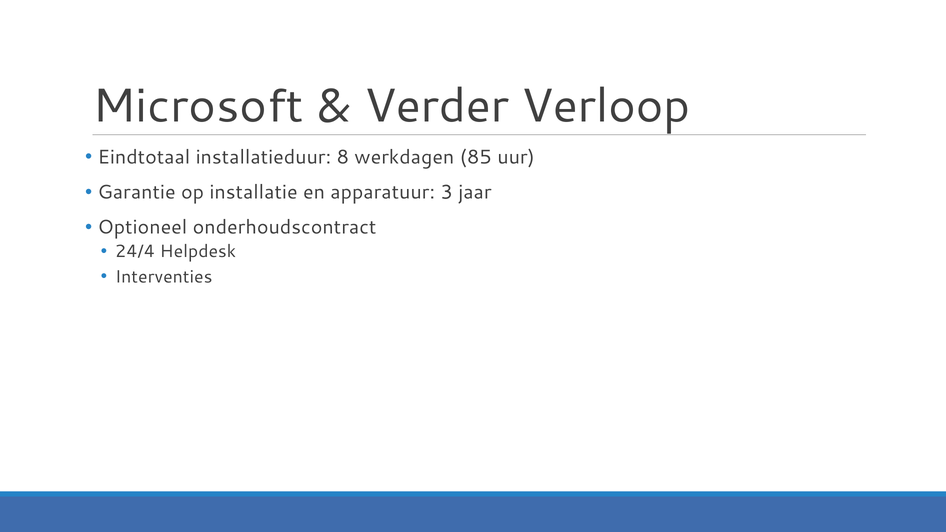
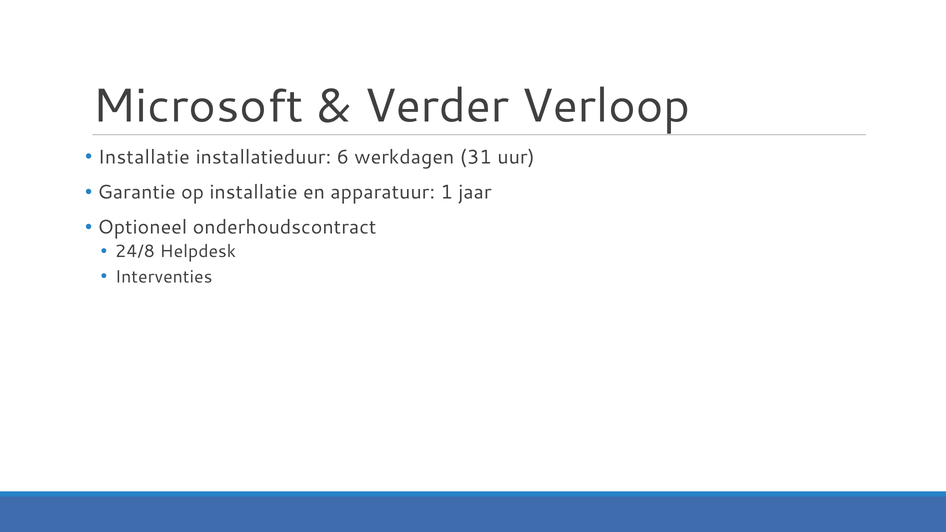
Eindtotaal: Eindtotaal -> Installatie (144, 157)
8: 8 -> 6 (343, 157)
85: 85 -> 31 (476, 157)
3: 3 -> 1 (447, 192)
24/4: 24/4 -> 24/8 (135, 252)
